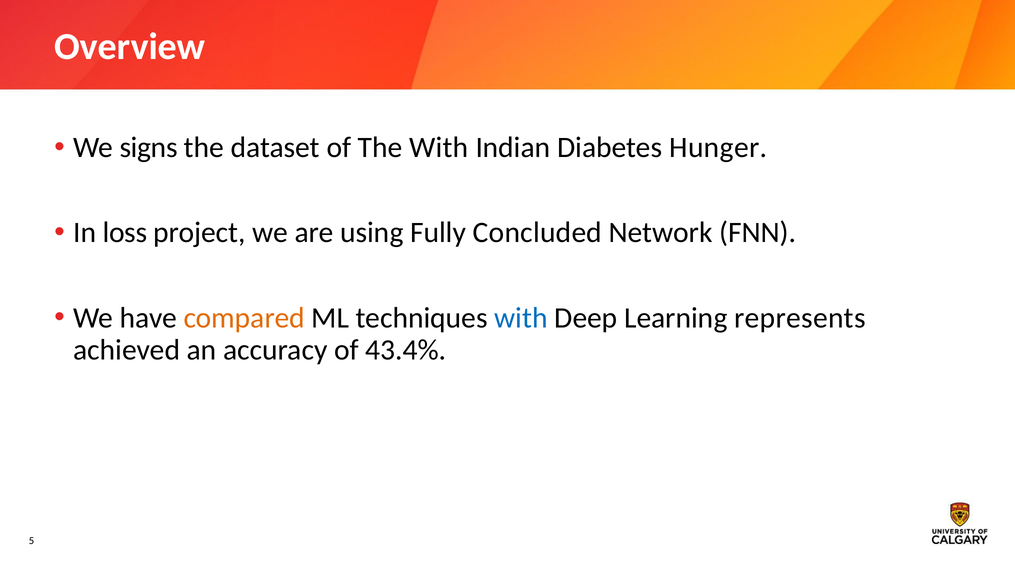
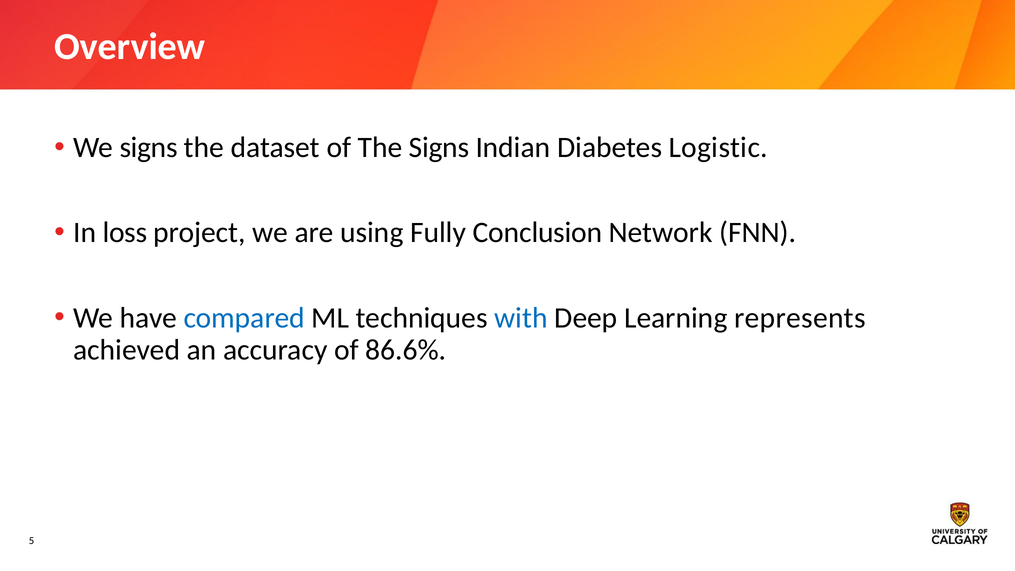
The With: With -> Signs (439, 148)
Hunger: Hunger -> Logistic (718, 148)
Concluded: Concluded -> Conclusion (538, 233)
compared colour: orange -> blue (244, 318)
43.4%: 43.4% -> 86.6% (406, 350)
